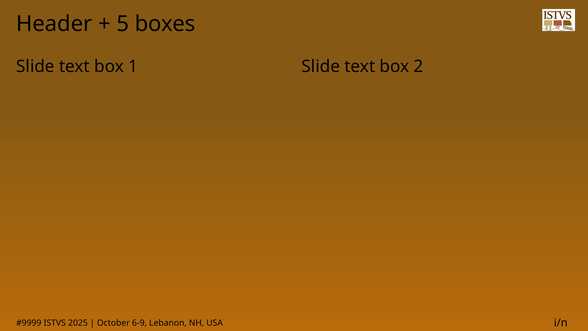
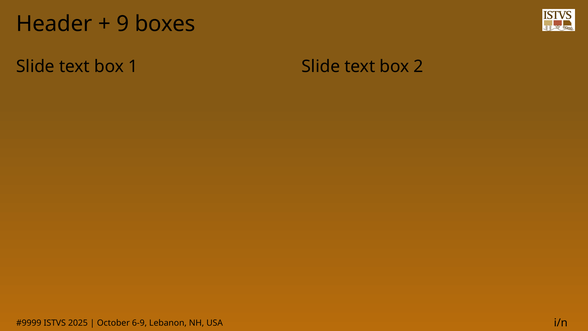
5: 5 -> 9 (123, 24)
